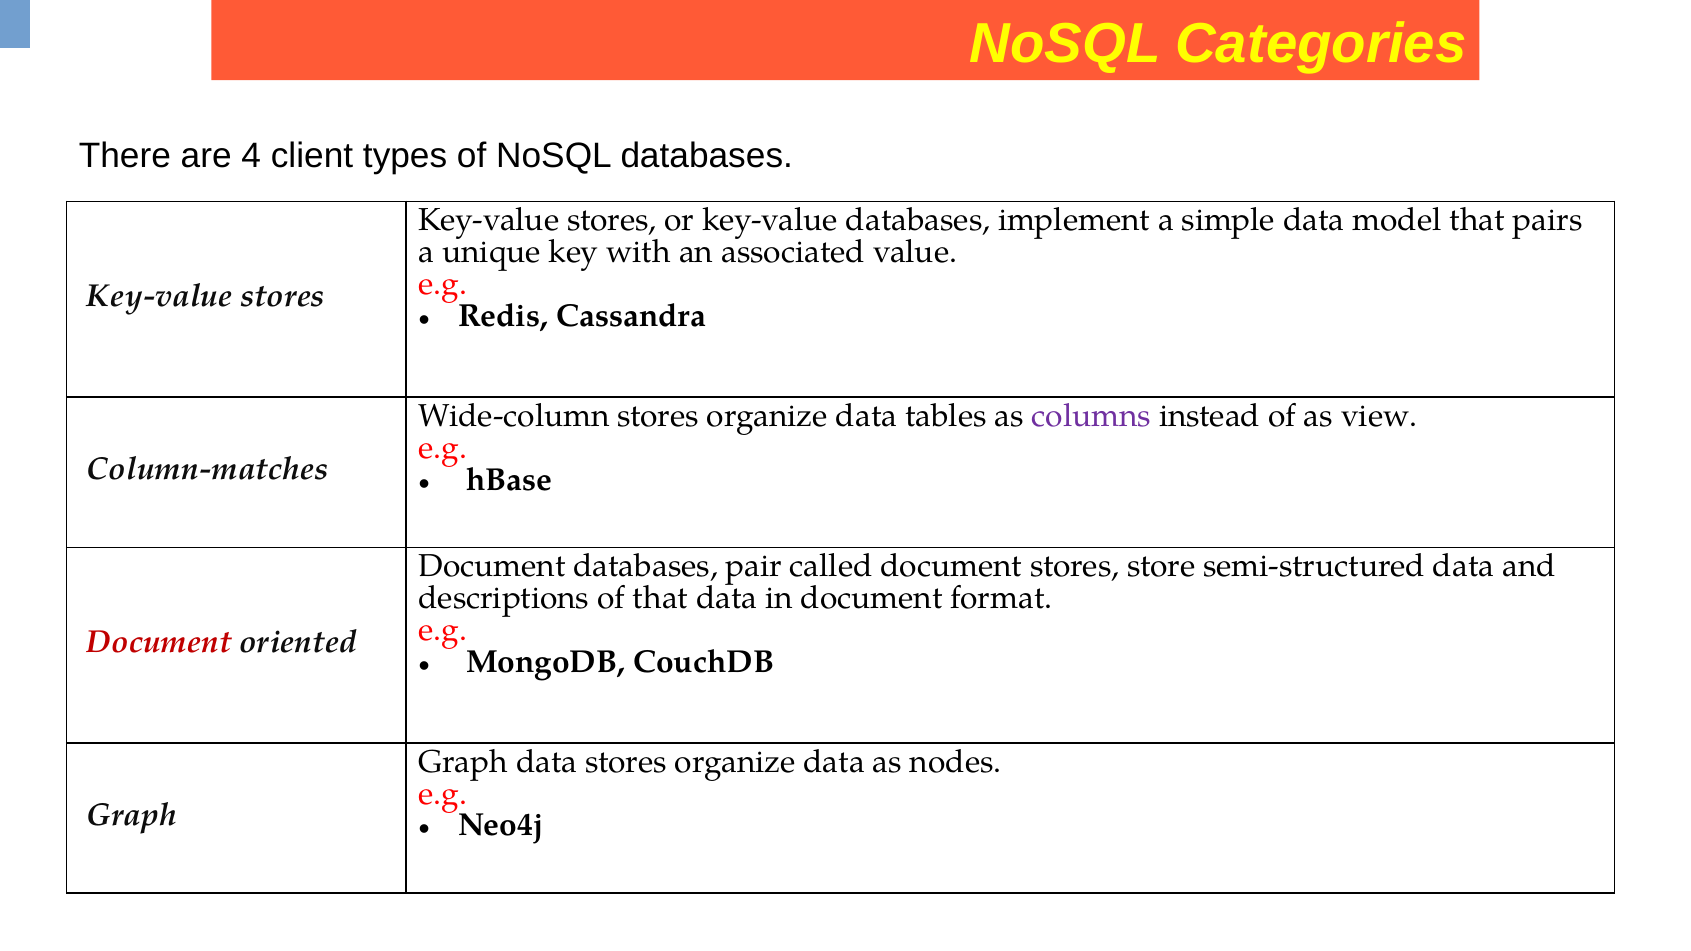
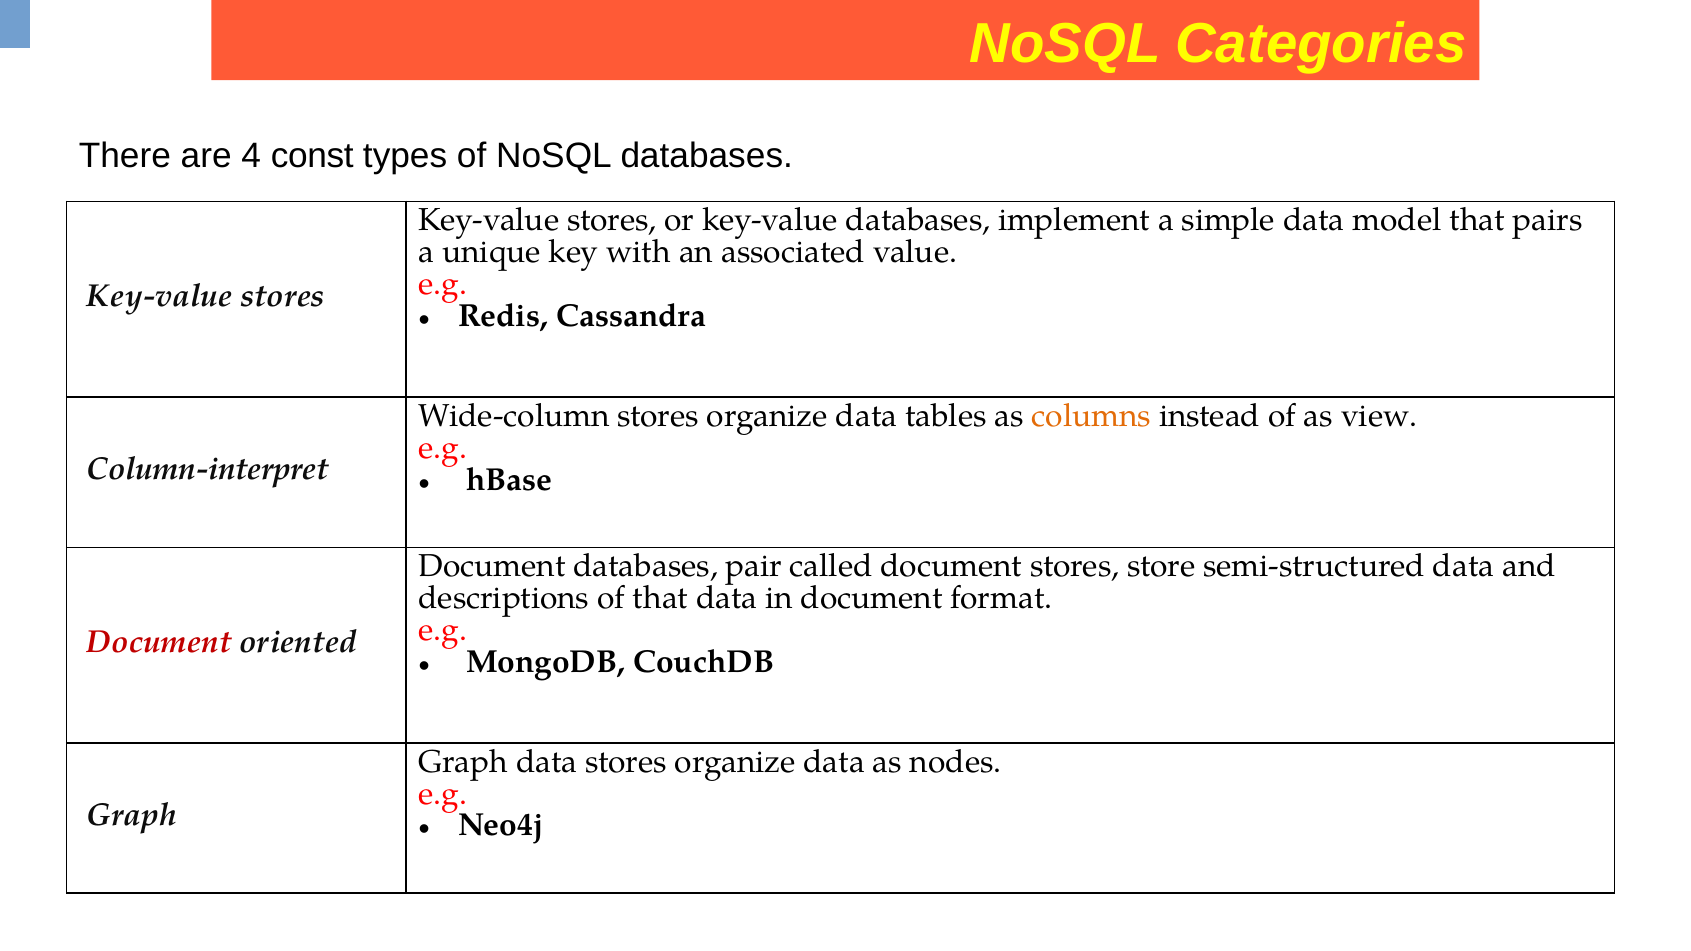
client: client -> const (312, 156)
columns colour: purple -> orange (1091, 416)
Column-matches: Column-matches -> Column-interpret (208, 469)
